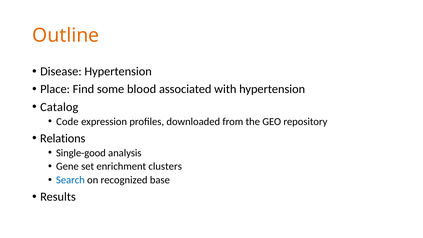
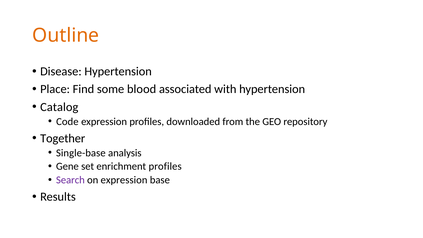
Relations: Relations -> Together (63, 138)
Single-good: Single-good -> Single-base (81, 153)
enrichment clusters: clusters -> profiles (165, 166)
Search colour: blue -> purple (70, 180)
on recognized: recognized -> expression (124, 180)
